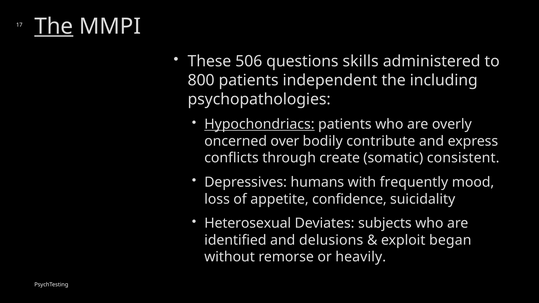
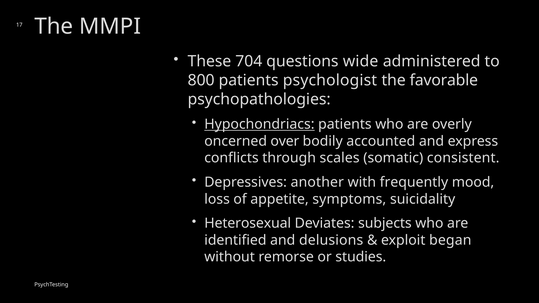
The underline: present -> none (54, 26)
506: 506 -> 704 (249, 61)
skills: skills -> wide (361, 61)
independent: independent -> psychologist (330, 80)
including: including -> favorable (444, 80)
contribute: contribute -> accounted (381, 141)
create: create -> scales (340, 158)
humans: humans -> another (317, 182)
confidence: confidence -> symptoms (349, 199)
heavily: heavily -> studies (361, 257)
